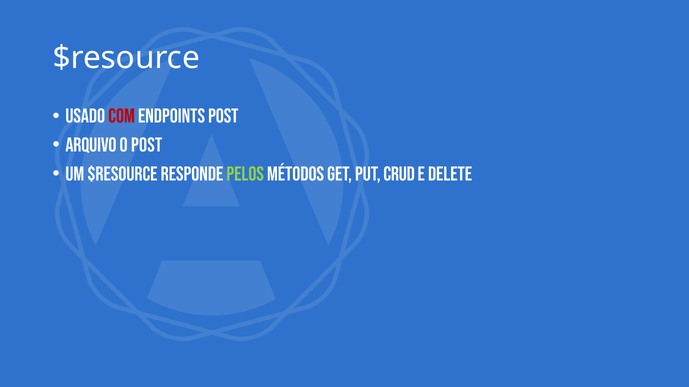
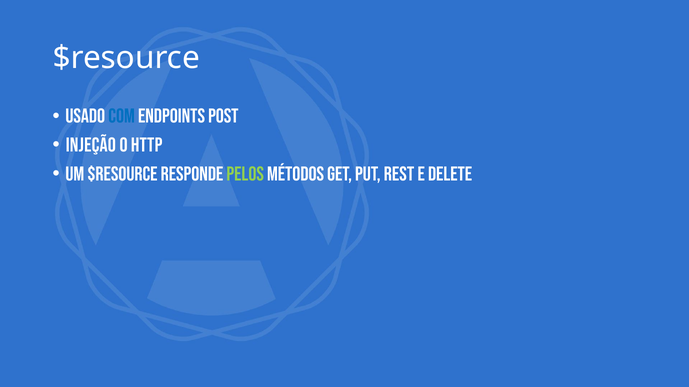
com colour: red -> blue (122, 116)
Arquivo: Arquivo -> Injeção (91, 145)
o post: post -> http (147, 145)
crud: crud -> rest (399, 174)
